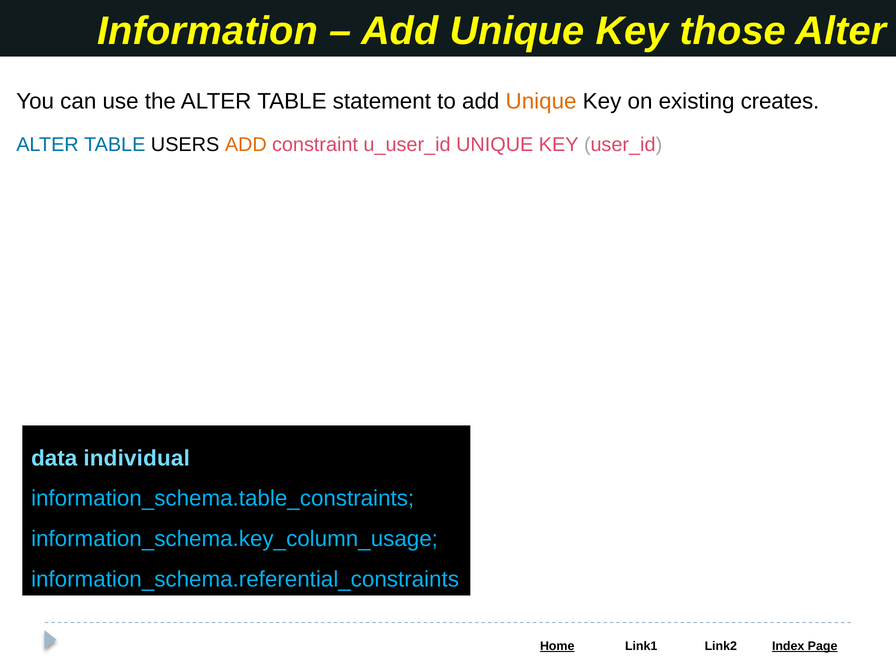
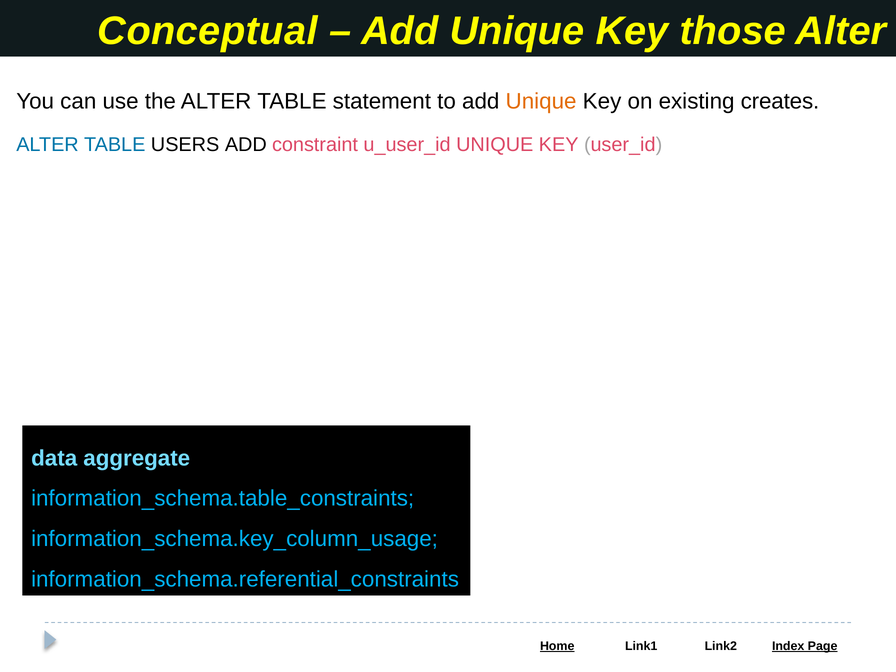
Information: Information -> Conceptual (208, 31)
ADD colour: orange -> black (246, 145)
individual: individual -> aggregate (137, 458)
